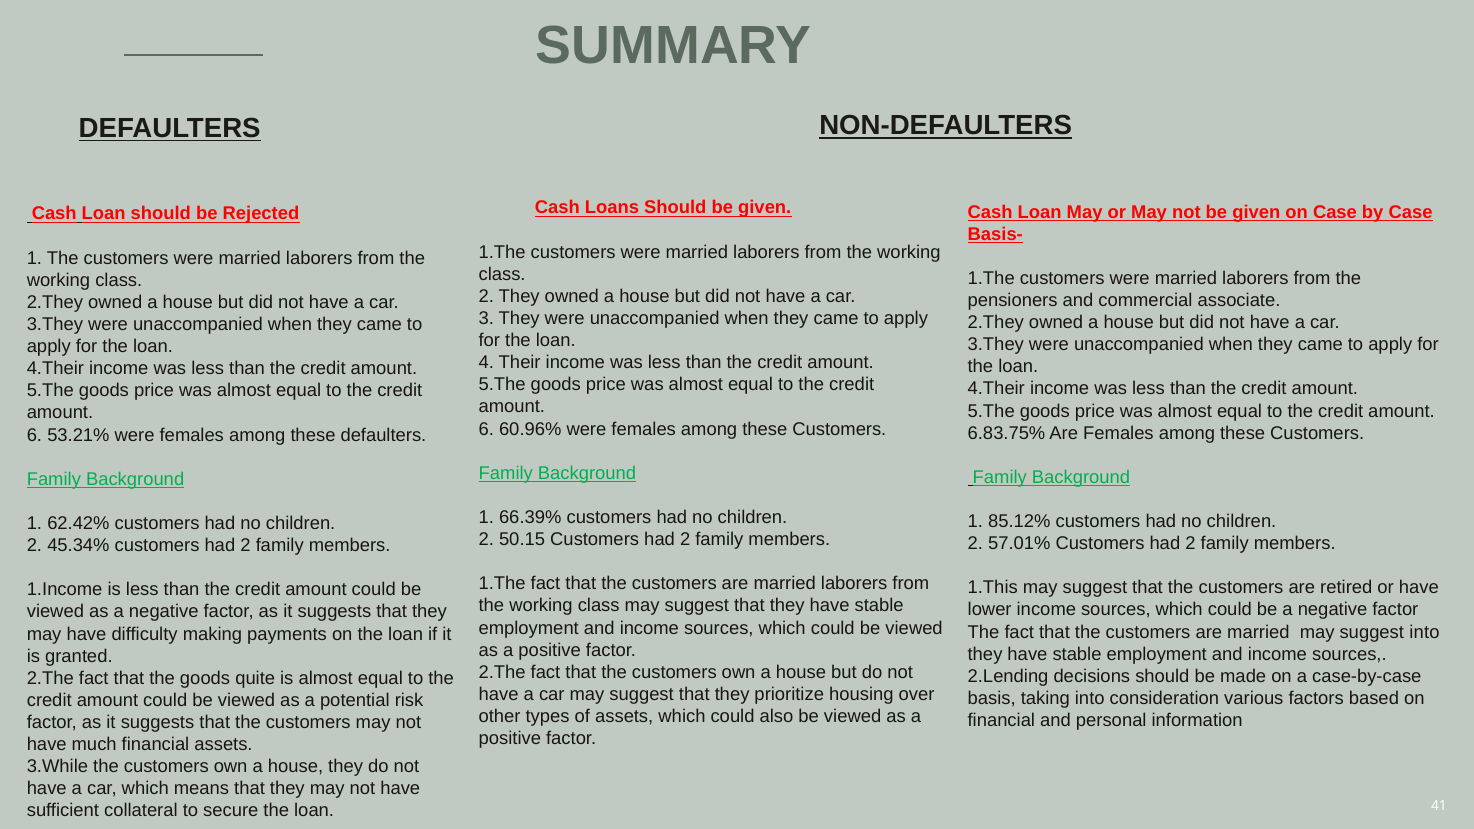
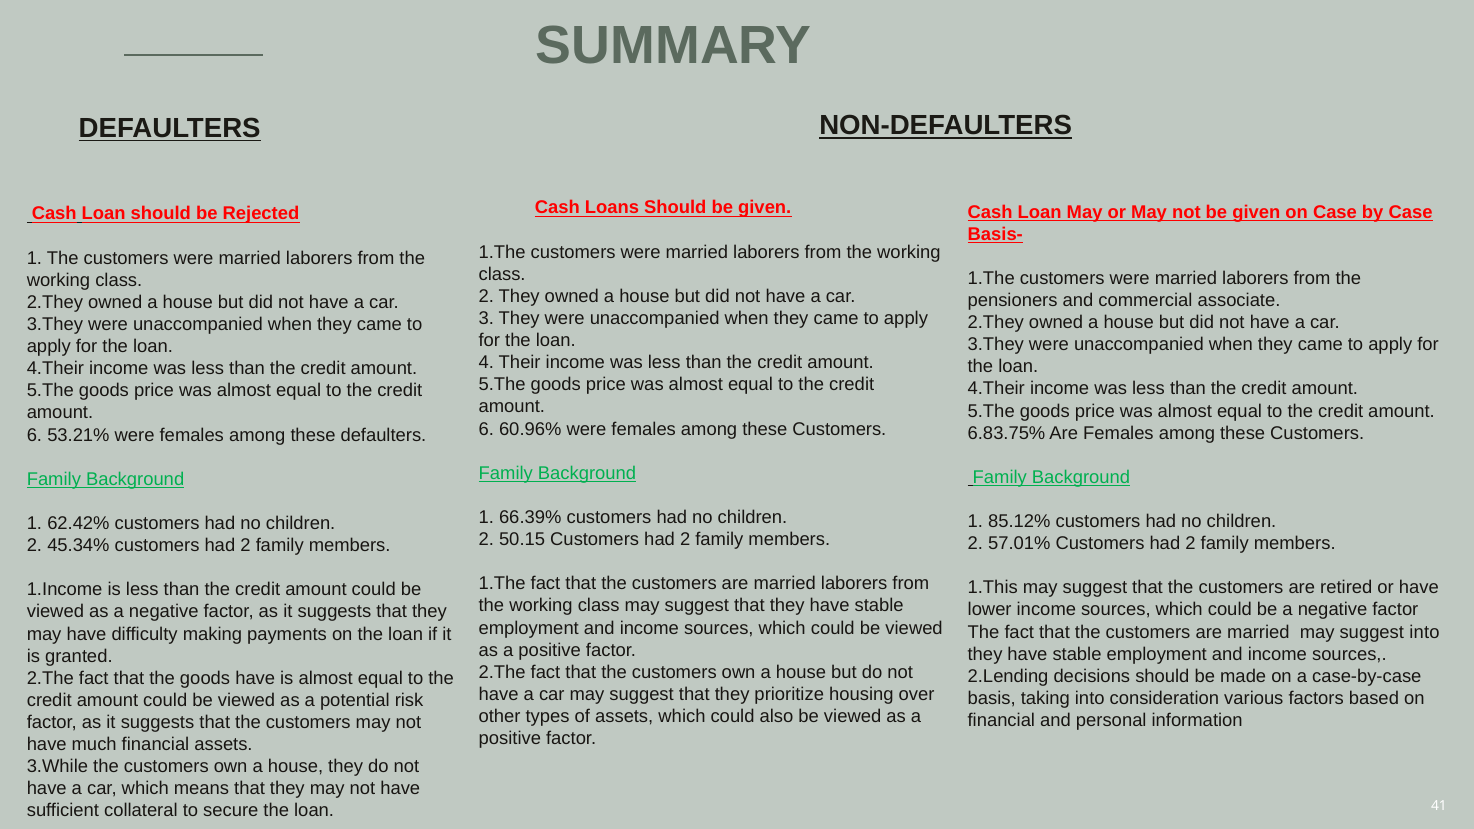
goods quite: quite -> have (255, 678)
